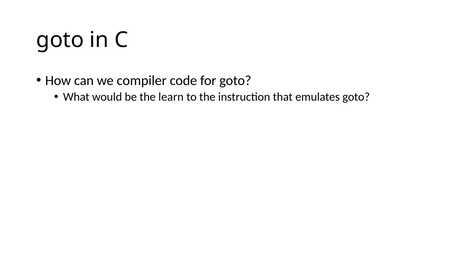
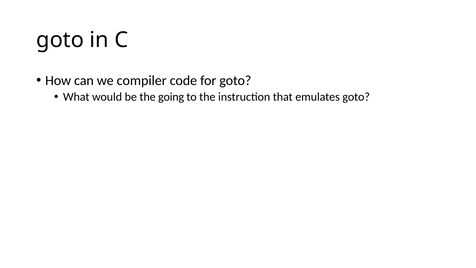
learn: learn -> going (171, 97)
